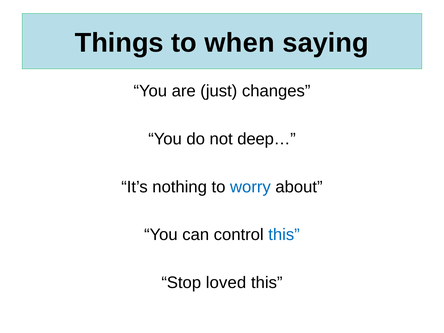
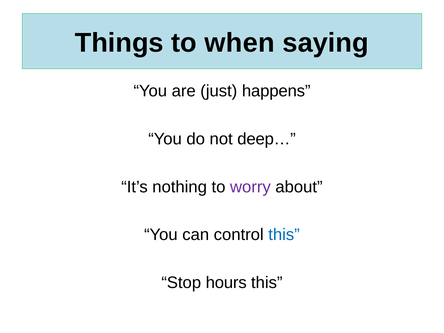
changes: changes -> happens (276, 91)
worry colour: blue -> purple (250, 187)
loved: loved -> hours (226, 283)
